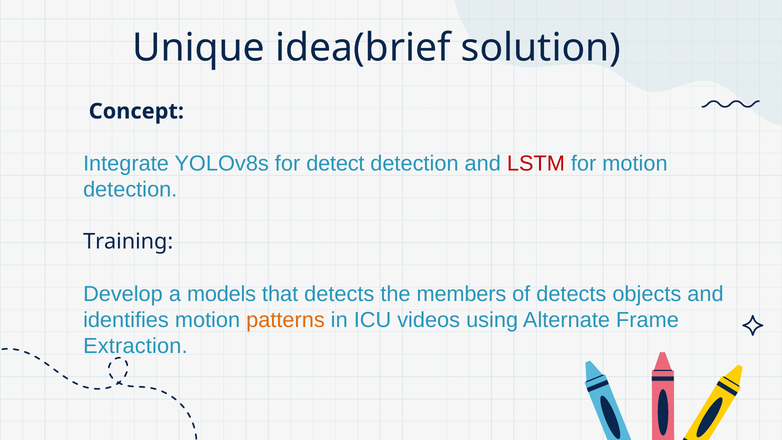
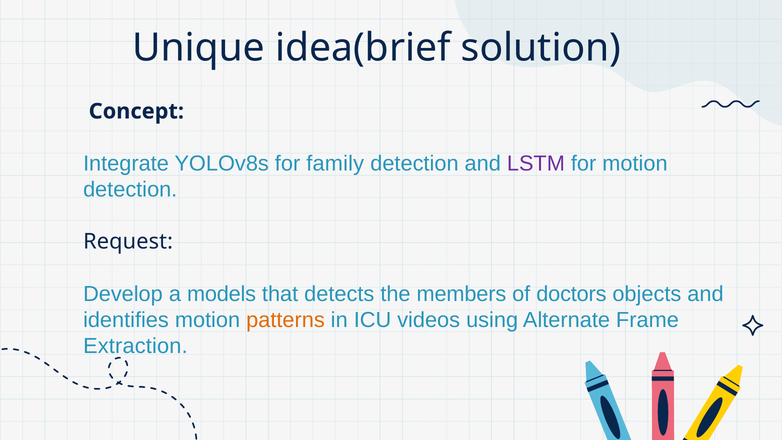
detect: detect -> family (335, 163)
LSTM colour: red -> purple (536, 163)
Training: Training -> Request (128, 242)
of detects: detects -> doctors (571, 294)
